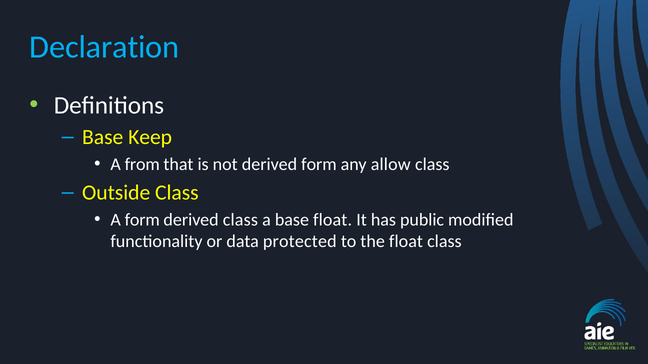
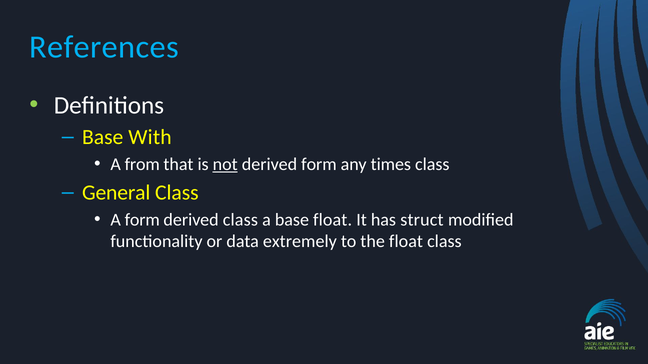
Declaration: Declaration -> References (104, 47)
Keep: Keep -> With (150, 138)
not underline: none -> present (225, 165)
allow: allow -> times (391, 165)
Outside: Outside -> General (116, 193)
public: public -> struct (422, 220)
protected: protected -> extremely (300, 242)
